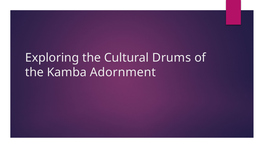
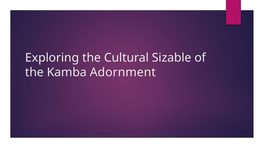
Drums: Drums -> Sizable (172, 58)
